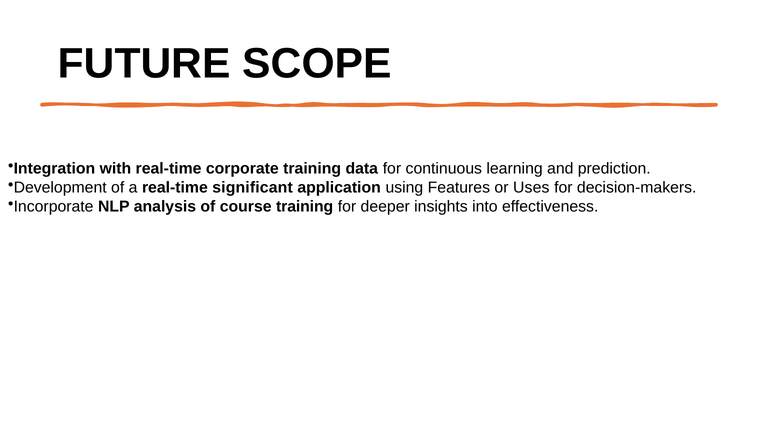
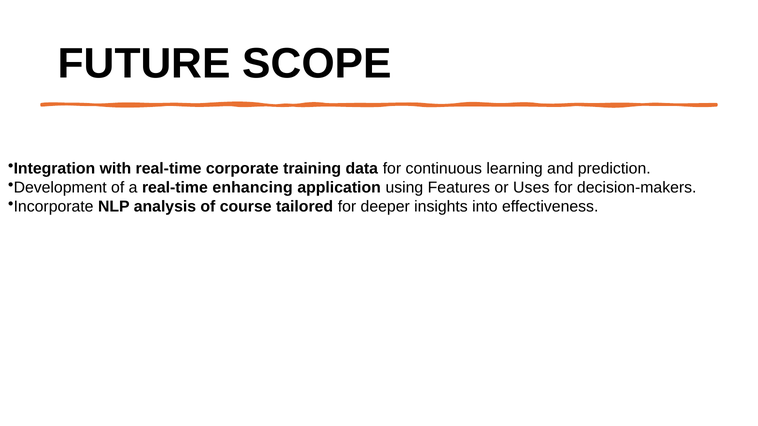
significant: significant -> enhancing (253, 188)
course training: training -> tailored (305, 207)
